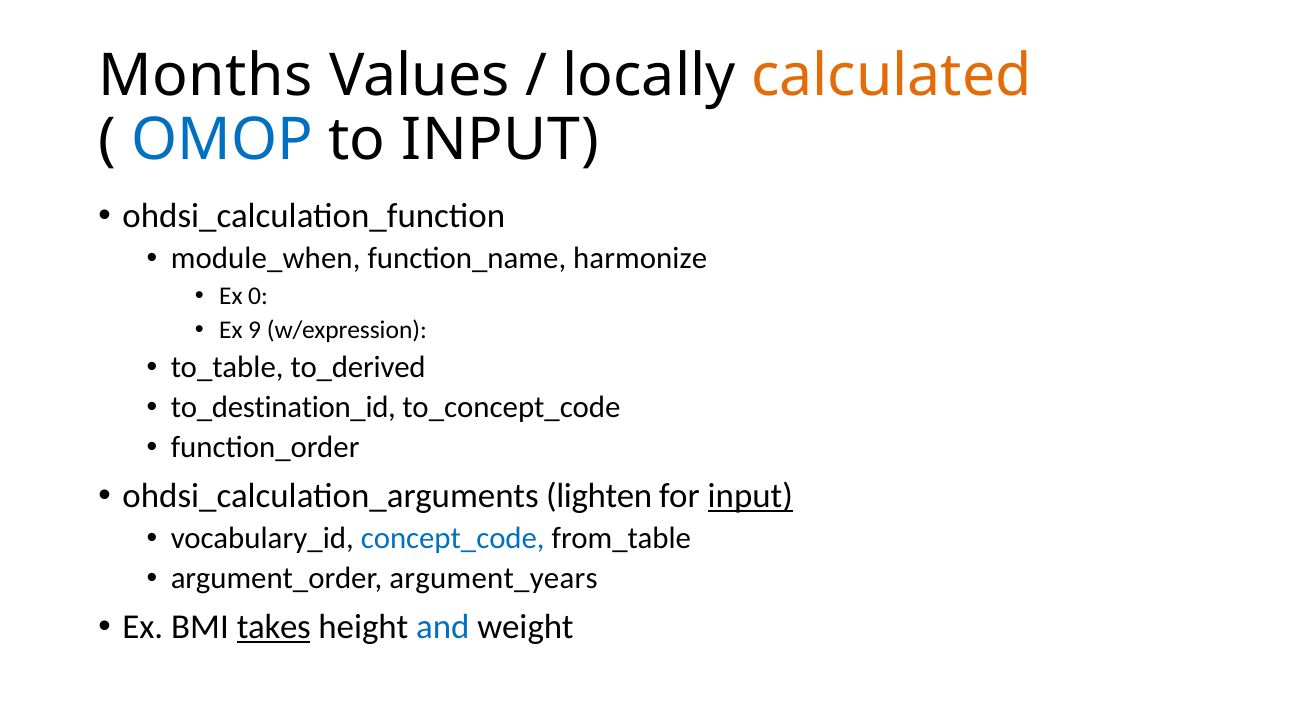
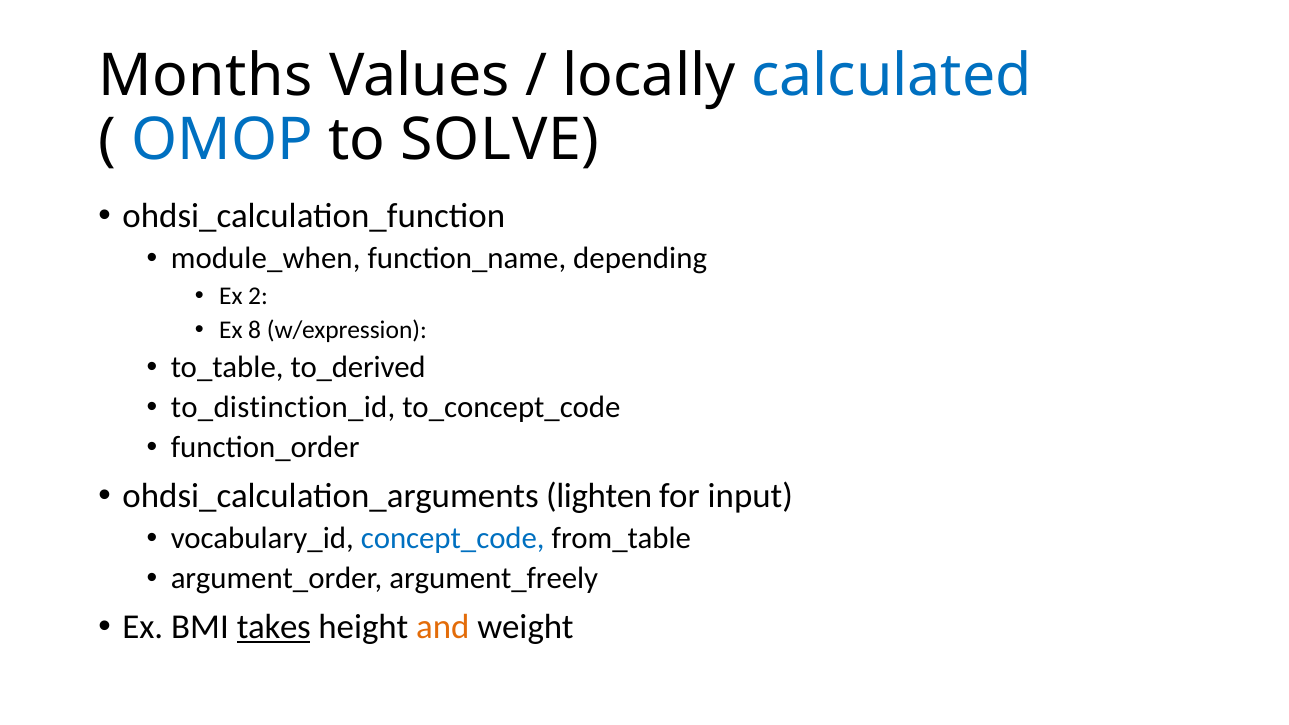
calculated colour: orange -> blue (892, 76)
to INPUT: INPUT -> SOLVE (500, 140)
harmonize: harmonize -> depending (640, 259)
0: 0 -> 2 (258, 296)
9: 9 -> 8 (255, 330)
to_destination_id: to_destination_id -> to_distinction_id (283, 407)
input underline: present -> none (750, 496)
argument_years: argument_years -> argument_freely (494, 579)
and colour: blue -> orange (443, 627)
